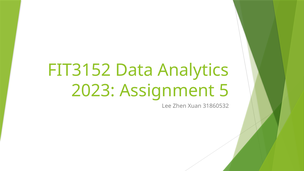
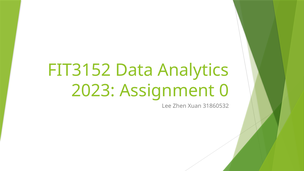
5: 5 -> 0 (224, 91)
